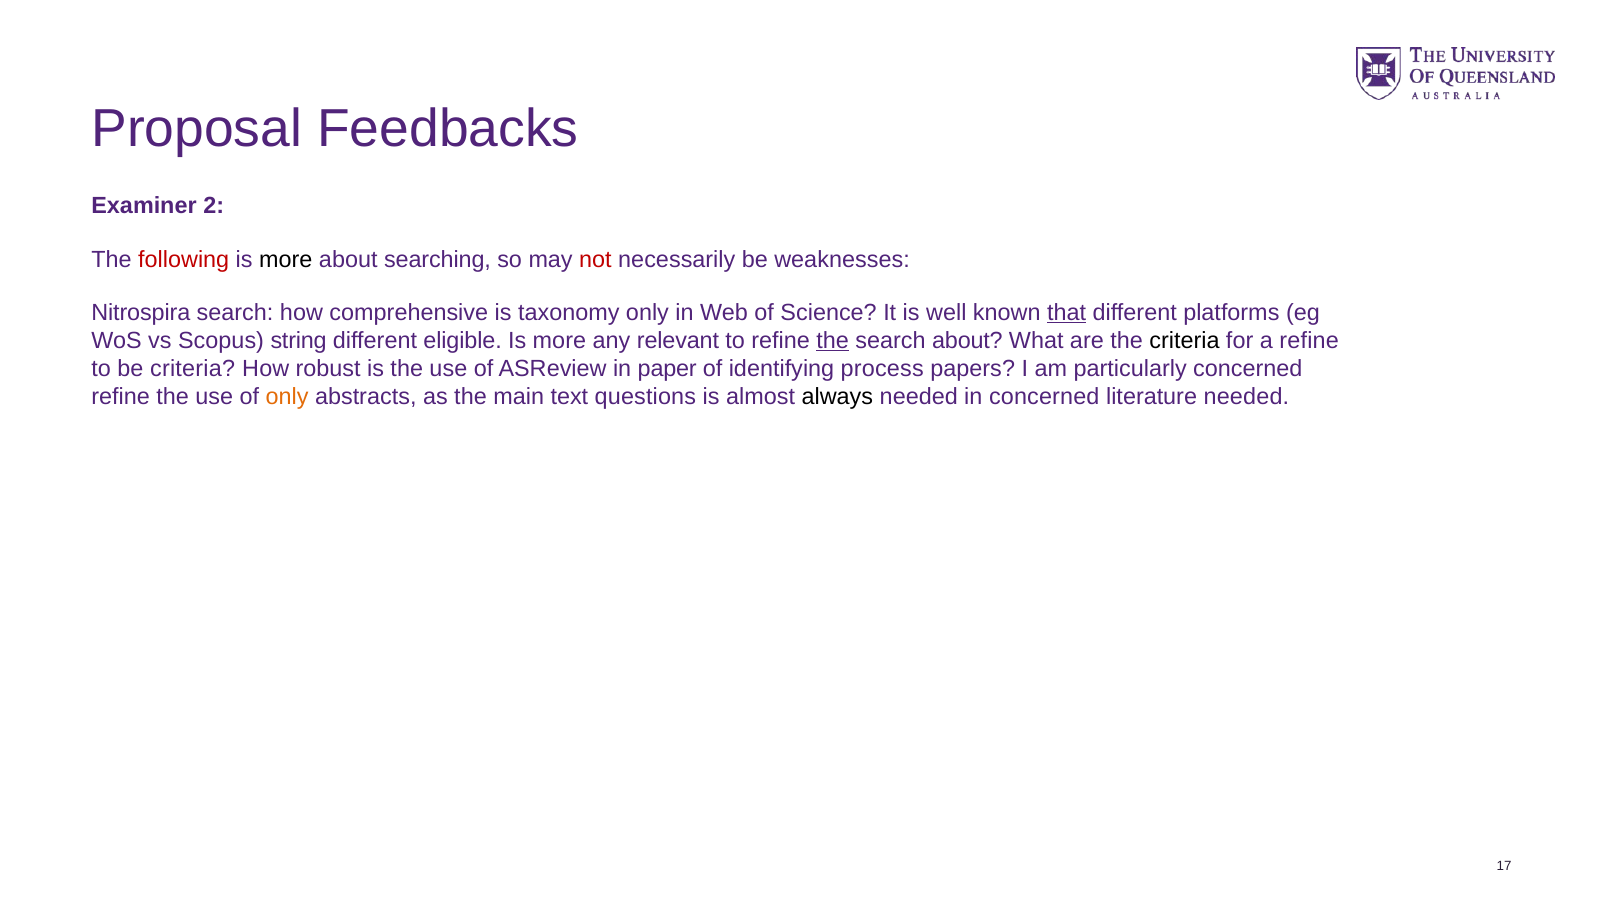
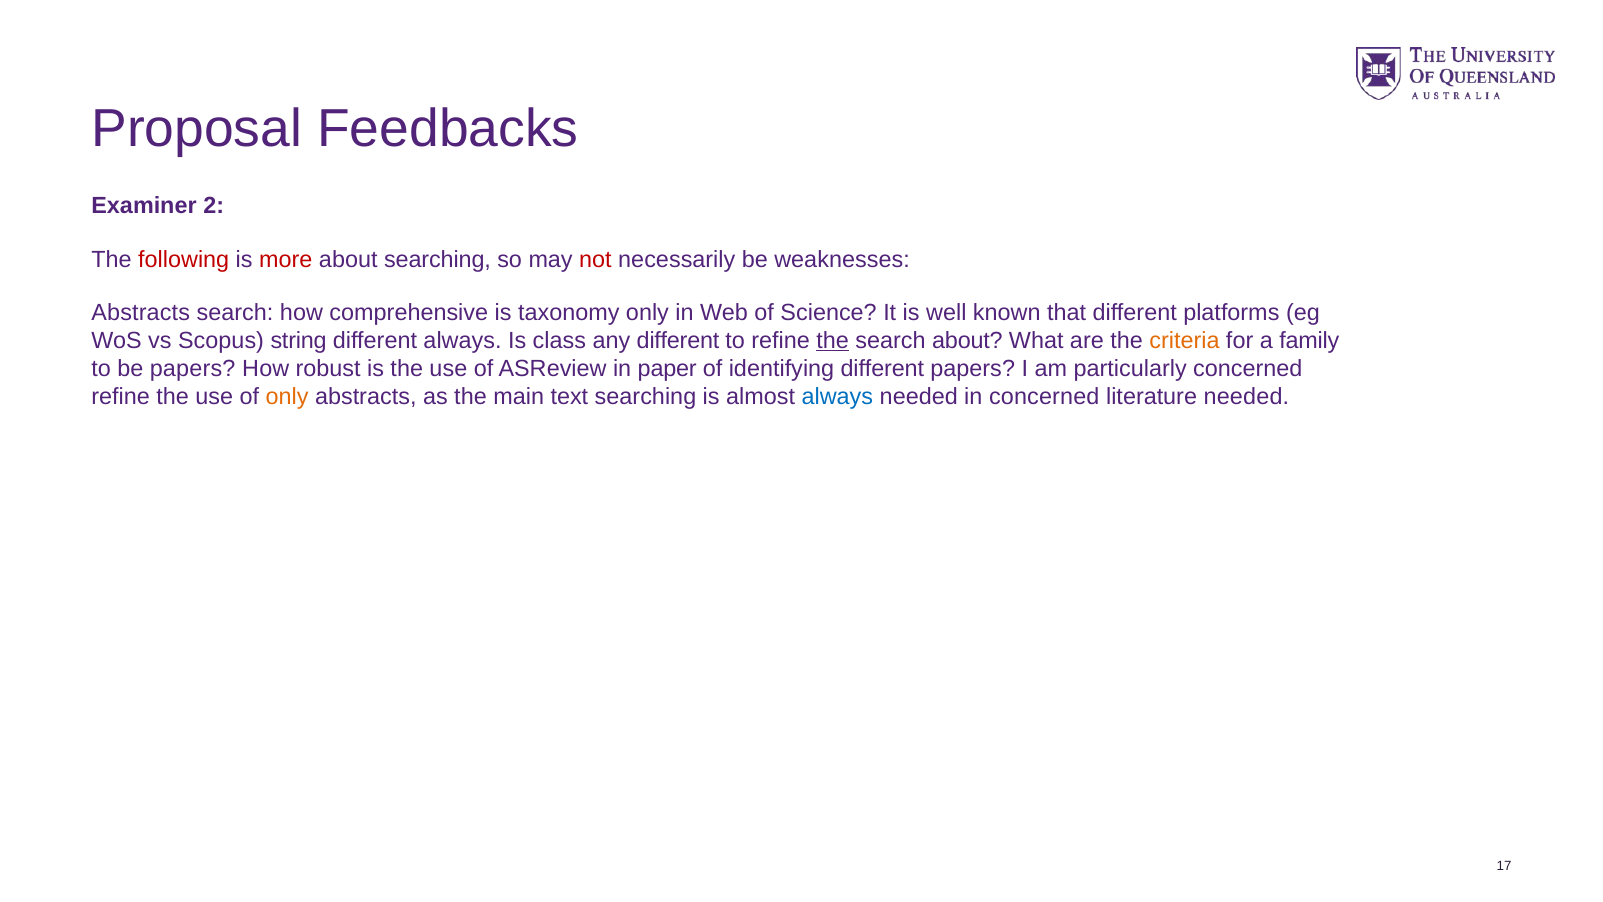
more colour: black -> red (286, 259)
Nitrospira: Nitrospira -> Abstracts (141, 312)
that underline: present -> none (1067, 312)
different eligible: eligible -> always (463, 340)
more: more -> class (559, 340)
any relevant: relevant -> different (678, 340)
criteria colour: black -> orange (1184, 340)
a refine: refine -> family (1309, 340)
be criteria: criteria -> papers (193, 368)
identifying process: process -> different (882, 368)
text questions: questions -> searching (645, 397)
always colour: black -> blue (837, 397)
